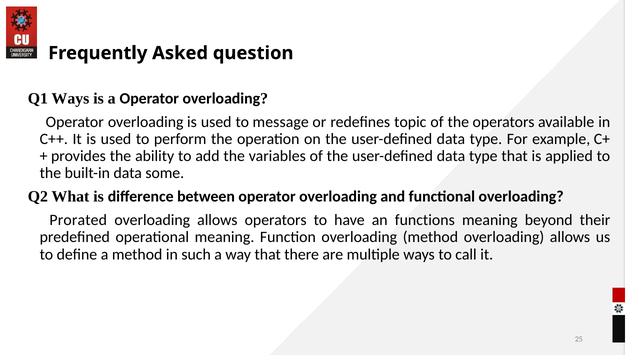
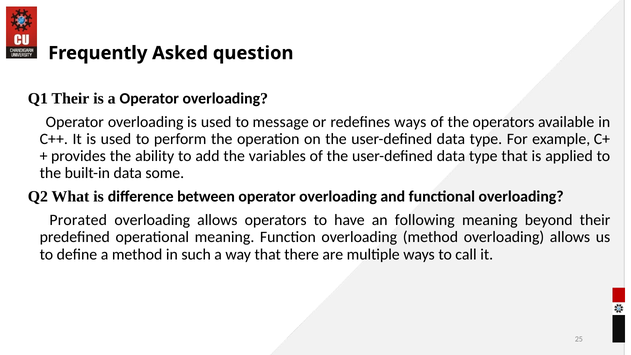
Q1 Ways: Ways -> Their (70, 98)
redefines topic: topic -> ways (410, 122)
functions: functions -> following (425, 220)
